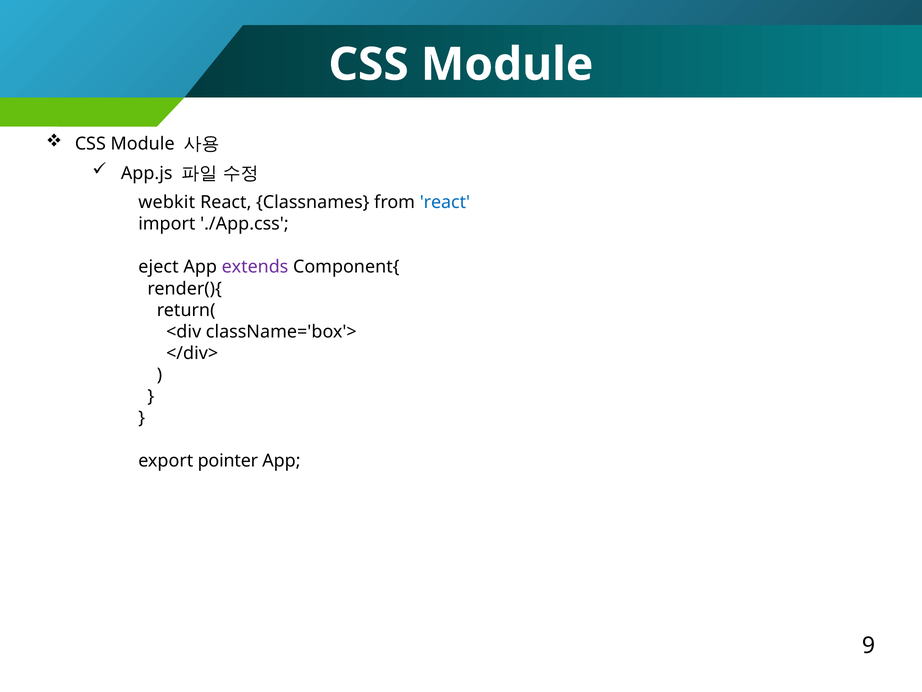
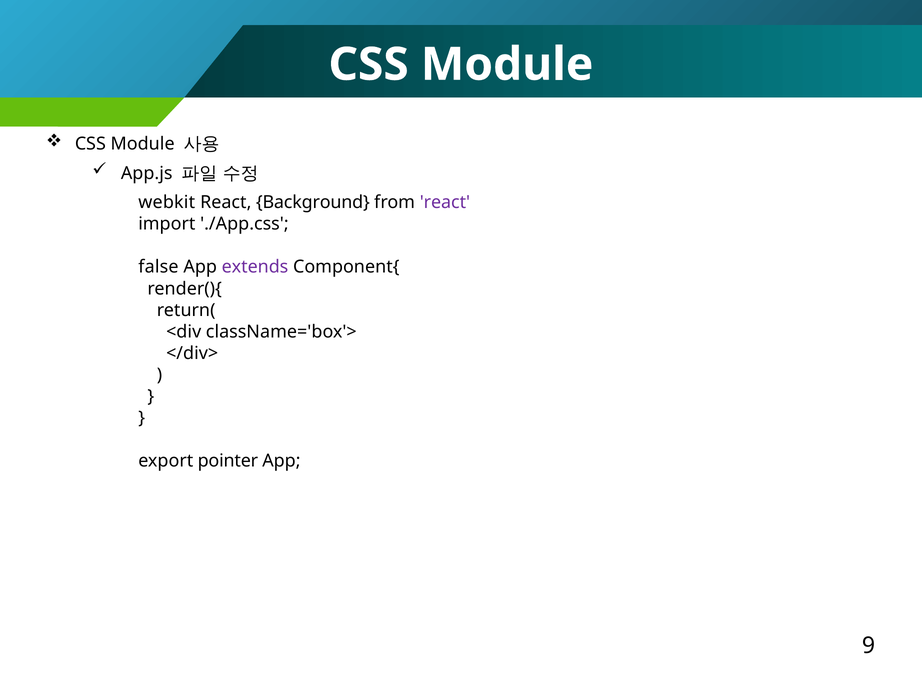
Classnames: Classnames -> Background (313, 202)
react colour: blue -> purple (445, 202)
eject: eject -> false (158, 267)
